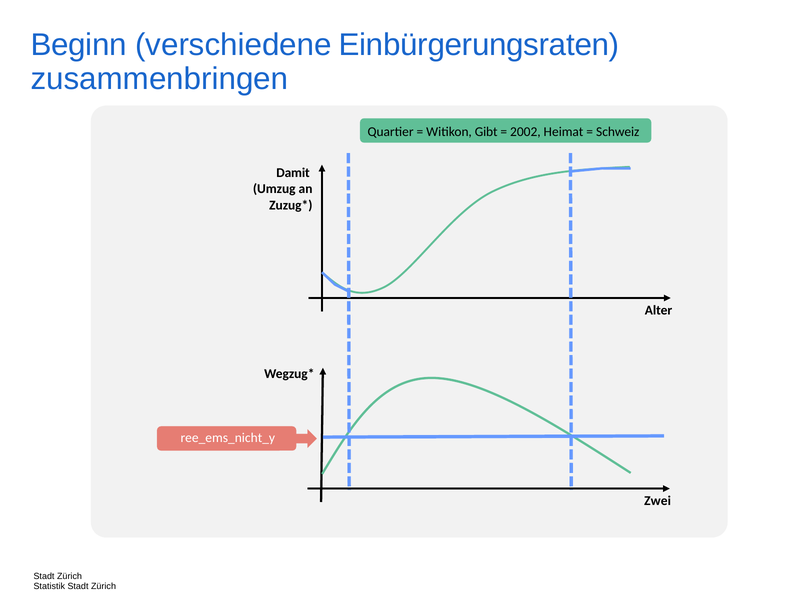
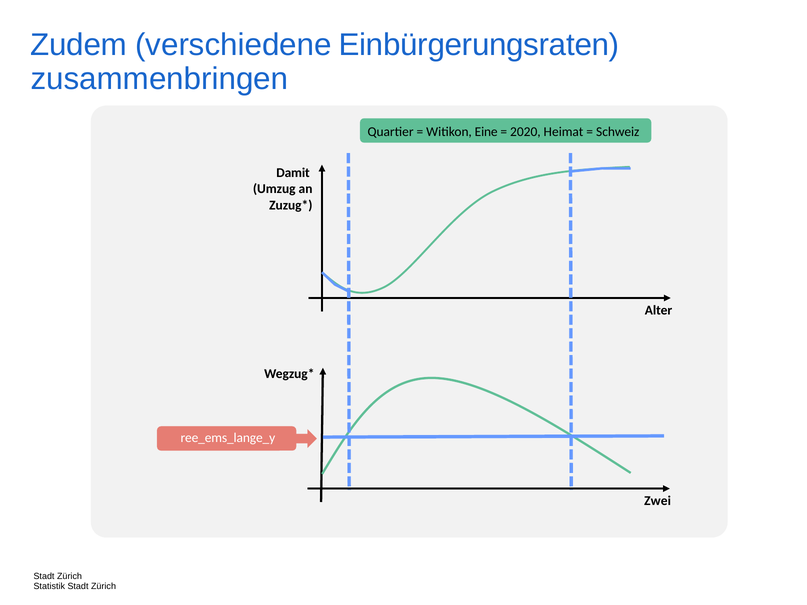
Beginn: Beginn -> Zudem (79, 45)
Gibt: Gibt -> Eine (486, 132)
2002: 2002 -> 2020 (525, 132)
ree_ems_nicht_y: ree_ems_nicht_y -> ree_ems_lange_y (228, 438)
